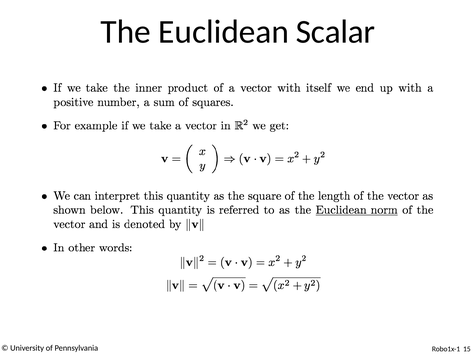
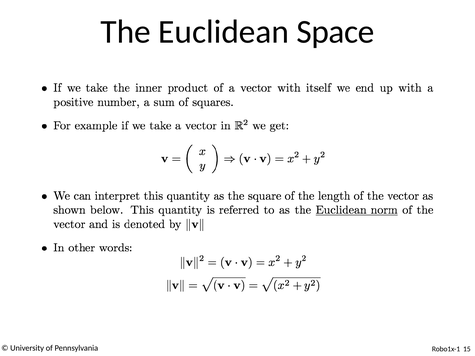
Scalar: Scalar -> Space (335, 32)
